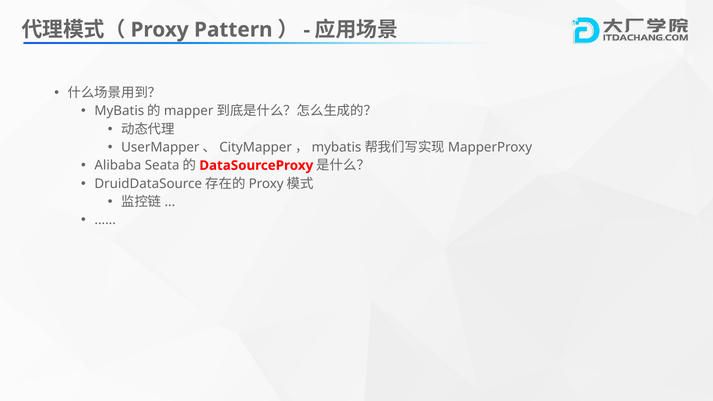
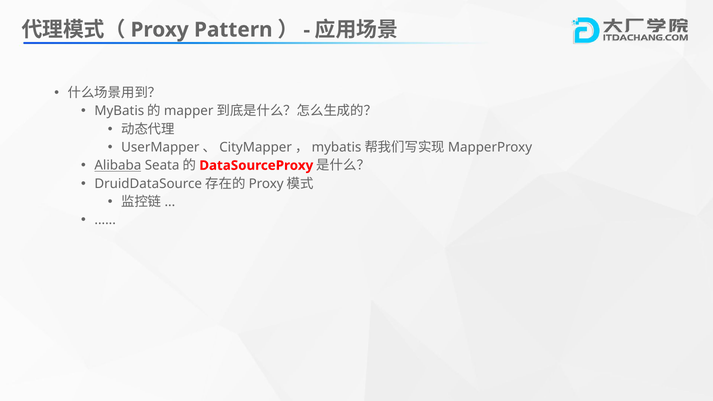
Alibaba underline: none -> present (118, 165)
